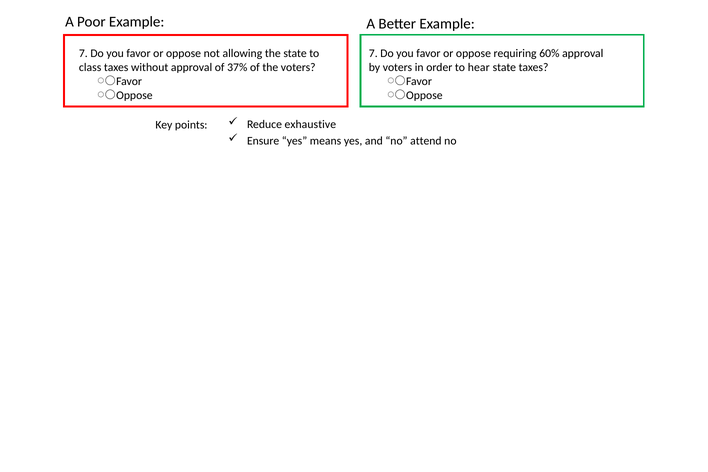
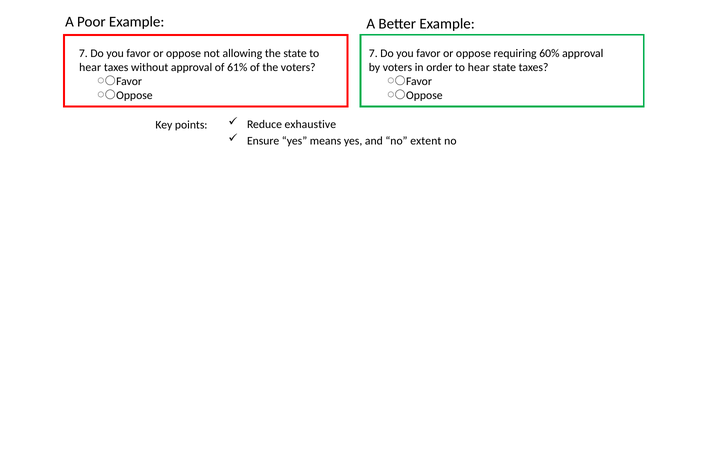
class: class -> hear (90, 67)
37%: 37% -> 61% (237, 67)
attend: attend -> extent (426, 141)
